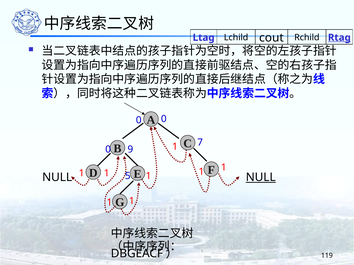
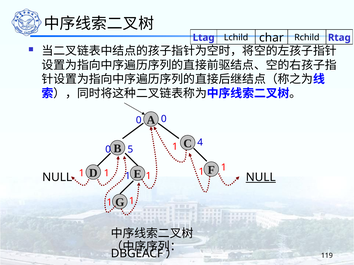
cout: cout -> char (271, 38)
Rtag underline: present -> none (339, 38)
9: 9 -> 5 (130, 150)
7: 7 -> 4 (200, 143)
5: 5 -> 1 (128, 176)
